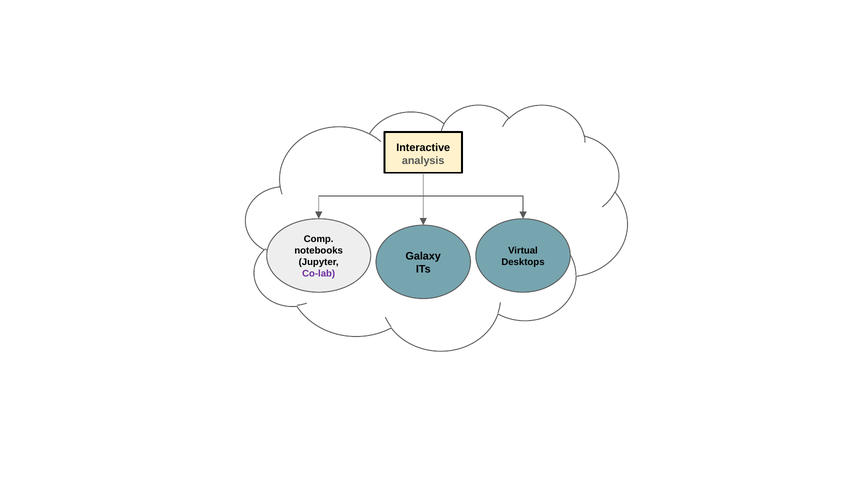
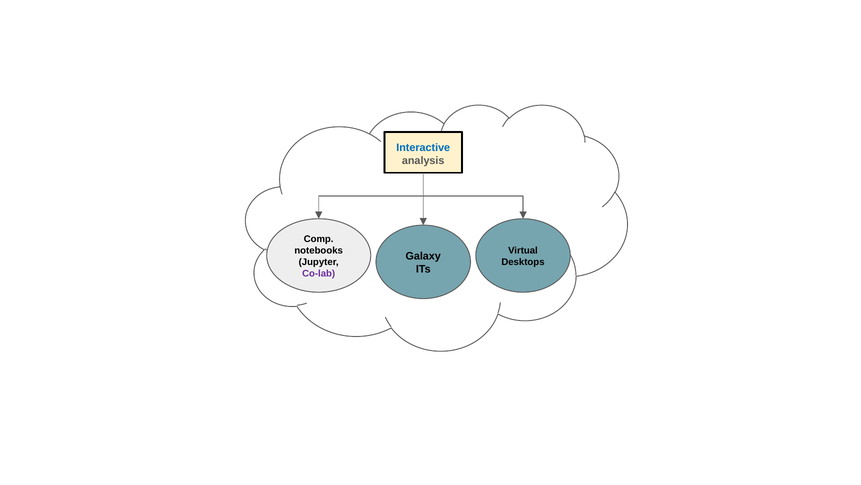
Interactive colour: black -> blue (423, 148)
